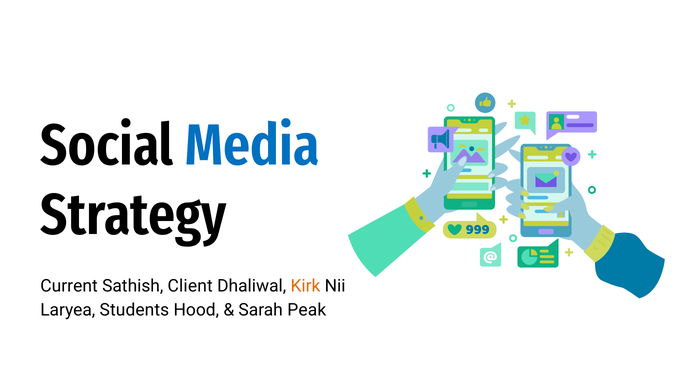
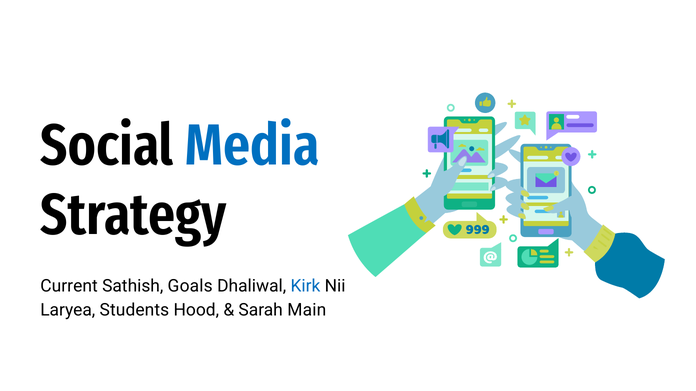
Client: Client -> Goals (190, 286)
Kirk colour: orange -> blue (305, 286)
Peak: Peak -> Main (307, 310)
